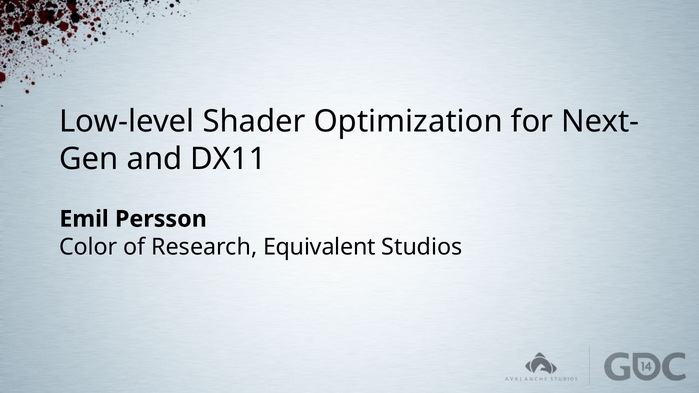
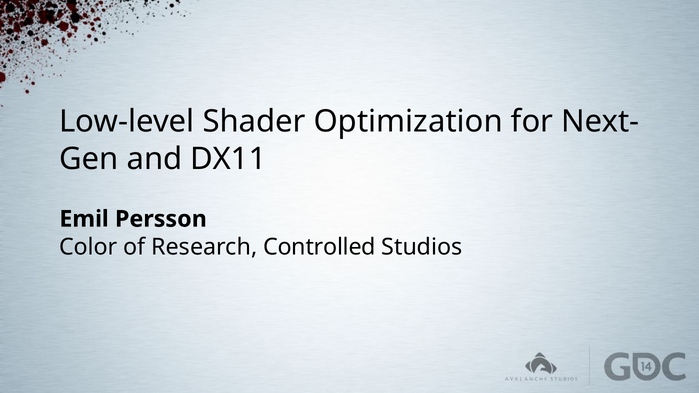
Equivalent: Equivalent -> Controlled (319, 247)
